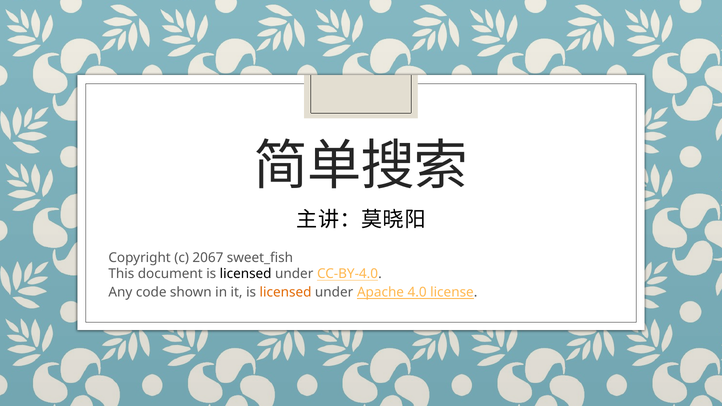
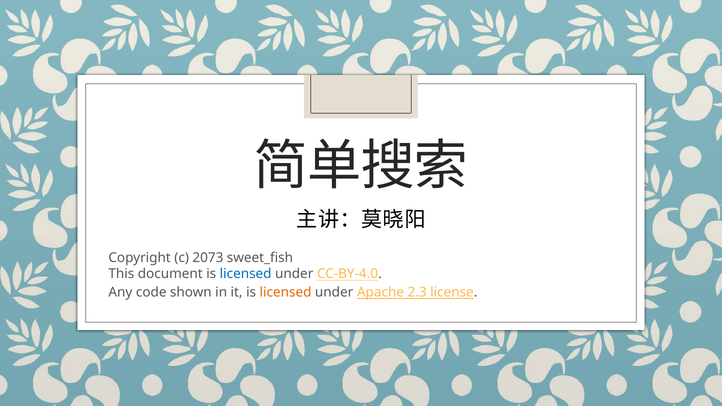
2067: 2067 -> 2073 (208, 258)
licensed colour: black -> blue (246, 274)
4.0: 4.0 -> 2.3 (417, 293)
